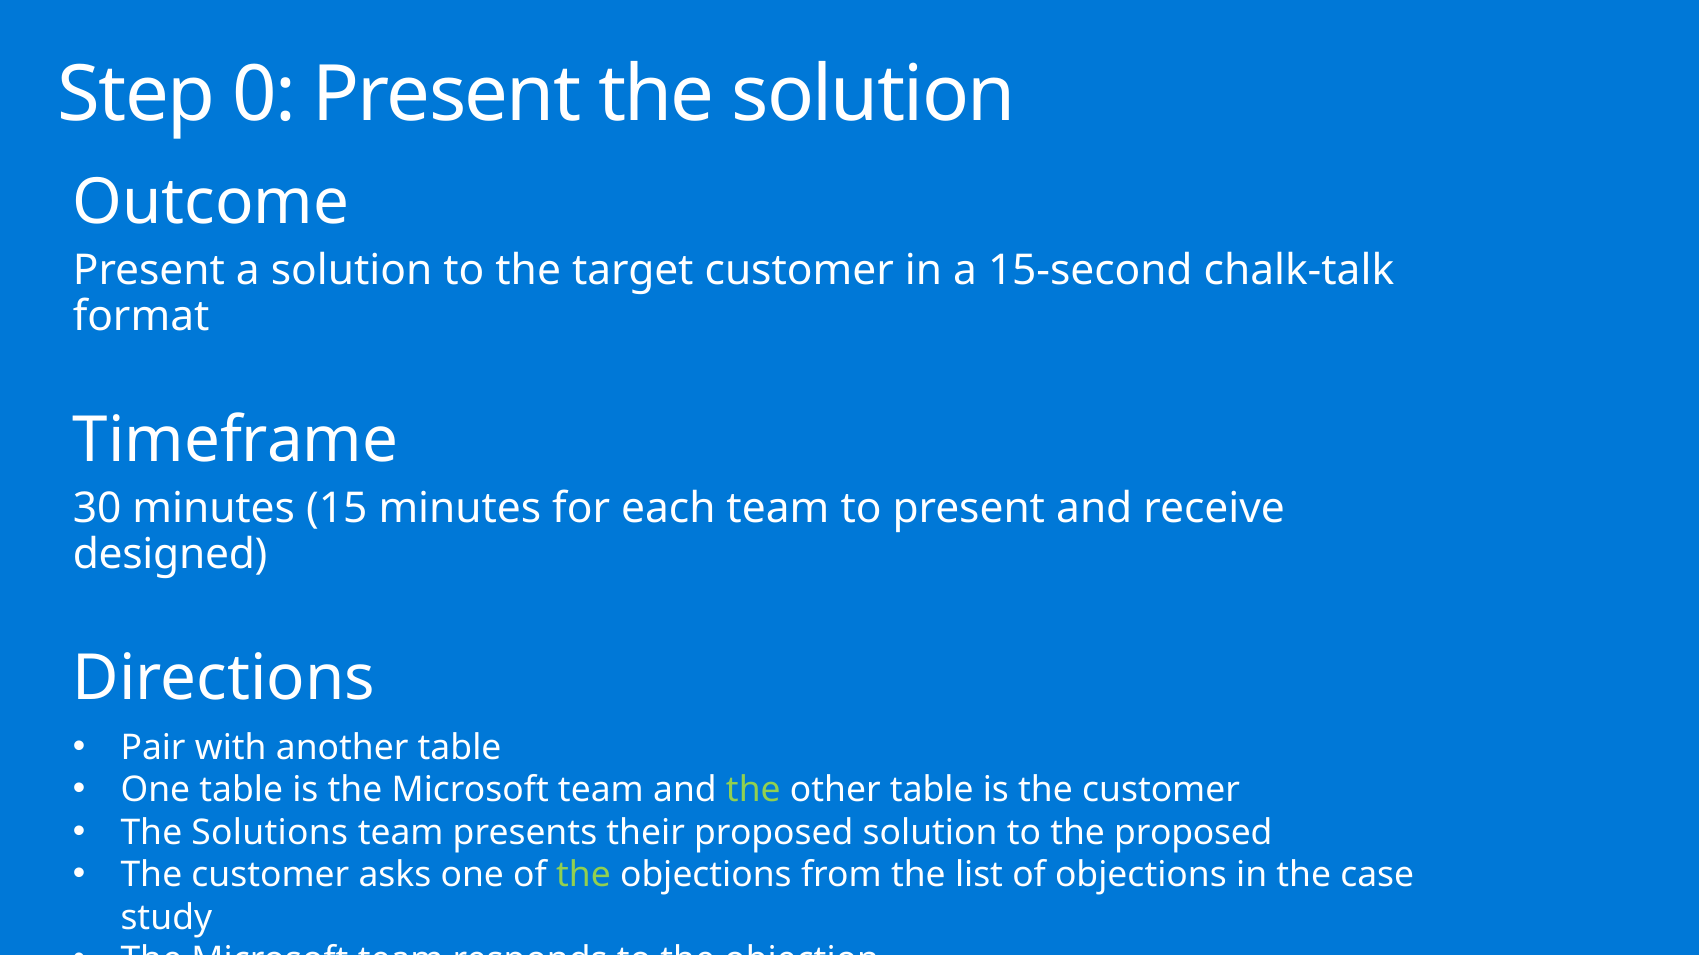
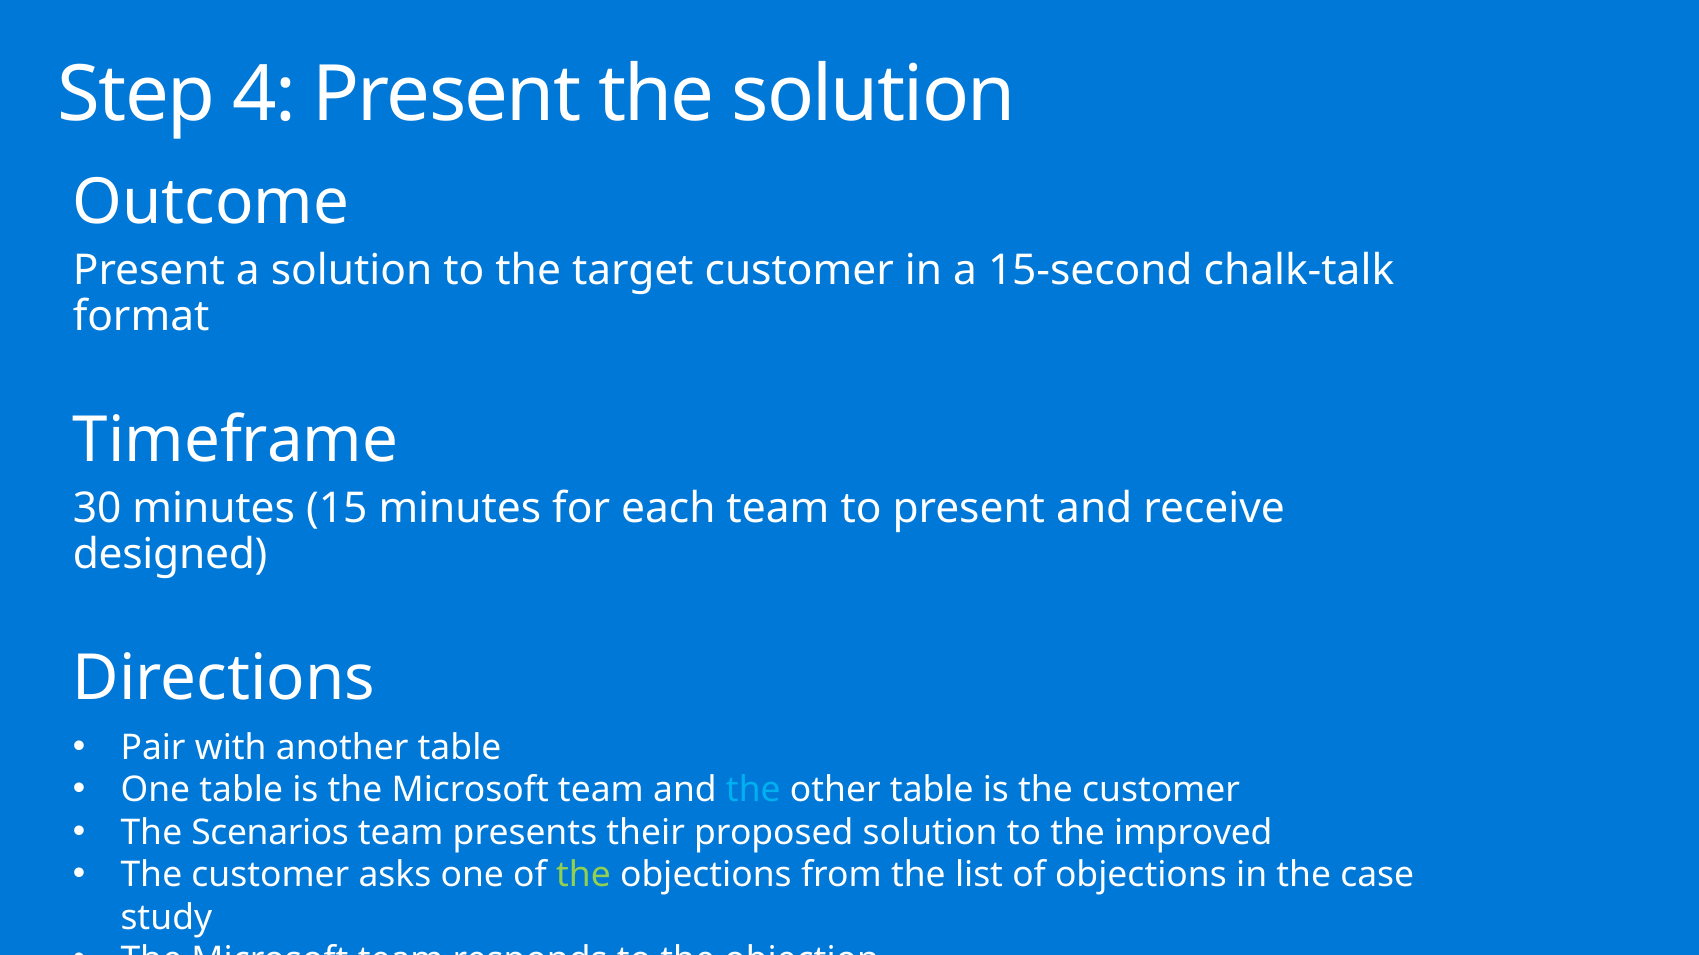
0: 0 -> 4 (264, 95)
the colour: light green -> light blue (753, 791)
Solutions: Solutions -> Scenarios (270, 833)
the proposed: proposed -> improved (1193, 833)
